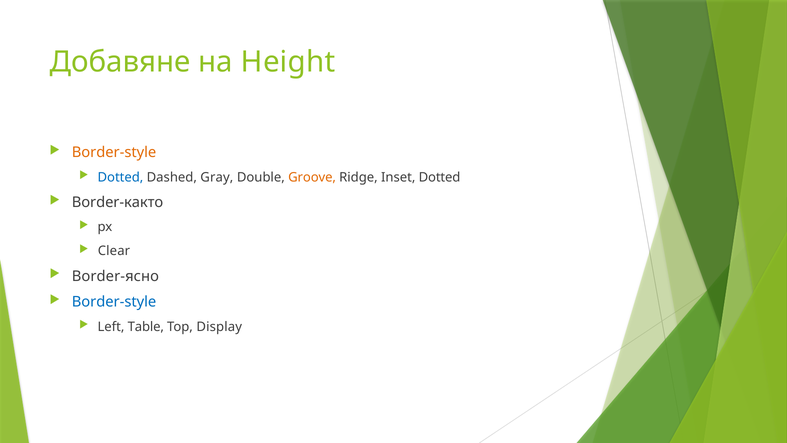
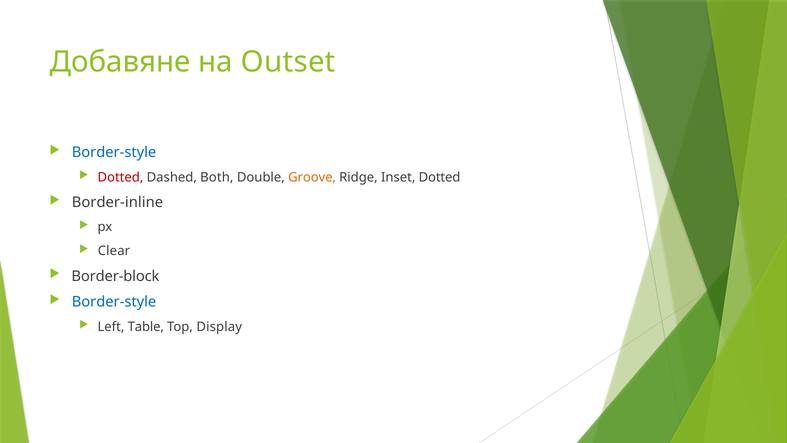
Height: Height -> Outset (288, 62)
Border-style colour: orange -> blue (114, 152)
Dotted colour: blue -> red (120, 177)
Gray: Gray -> Both (217, 177)
Border-както: Border-както -> Border-inline (117, 202)
Border-ясно: Border-ясно -> Border-block (115, 276)
